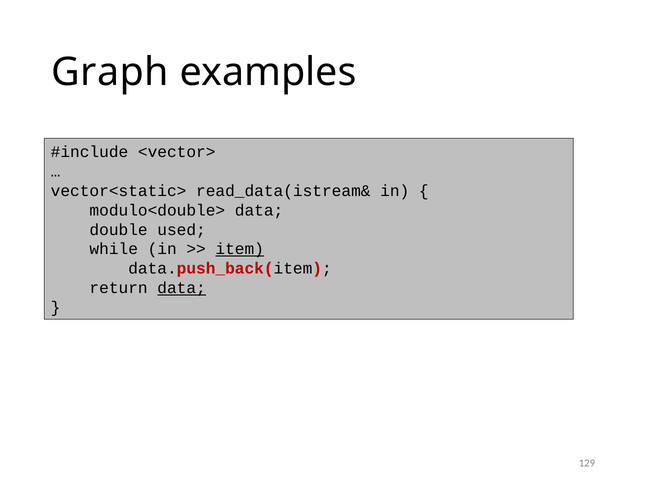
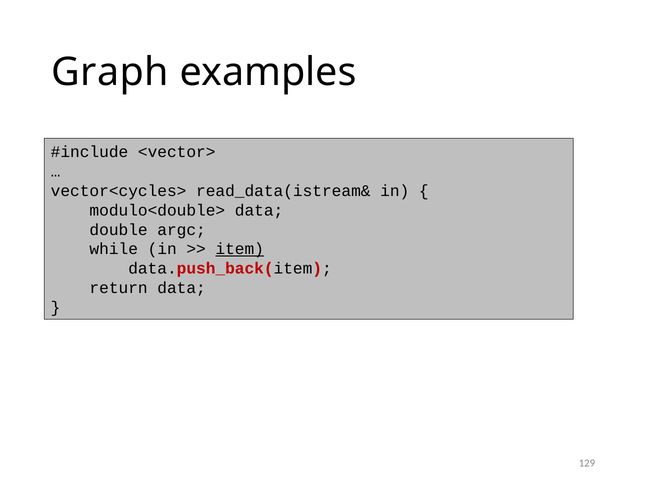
vector<static>: vector<static> -> vector<cycles> (119, 191)
used: used -> argc (182, 229)
data underline: present -> none (182, 288)
